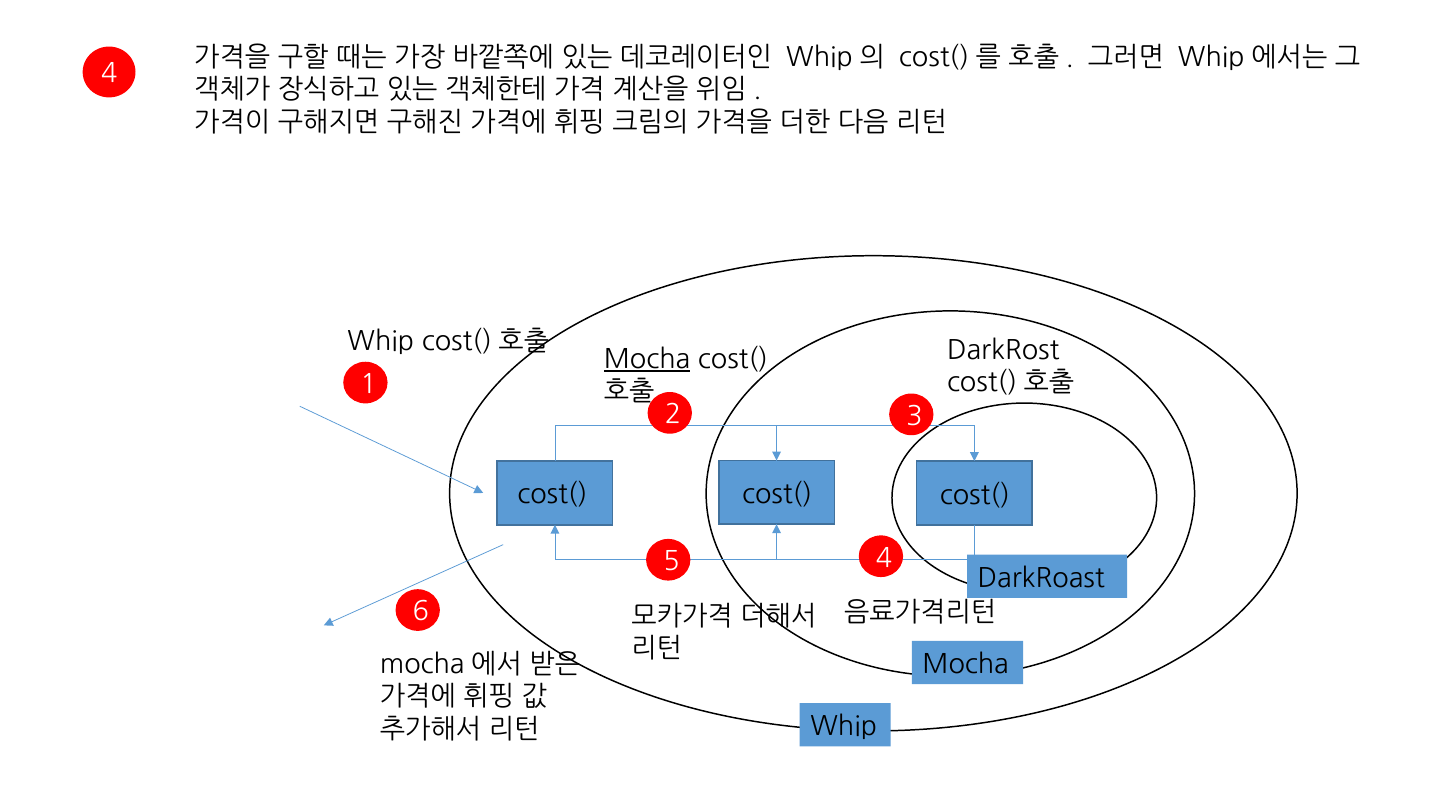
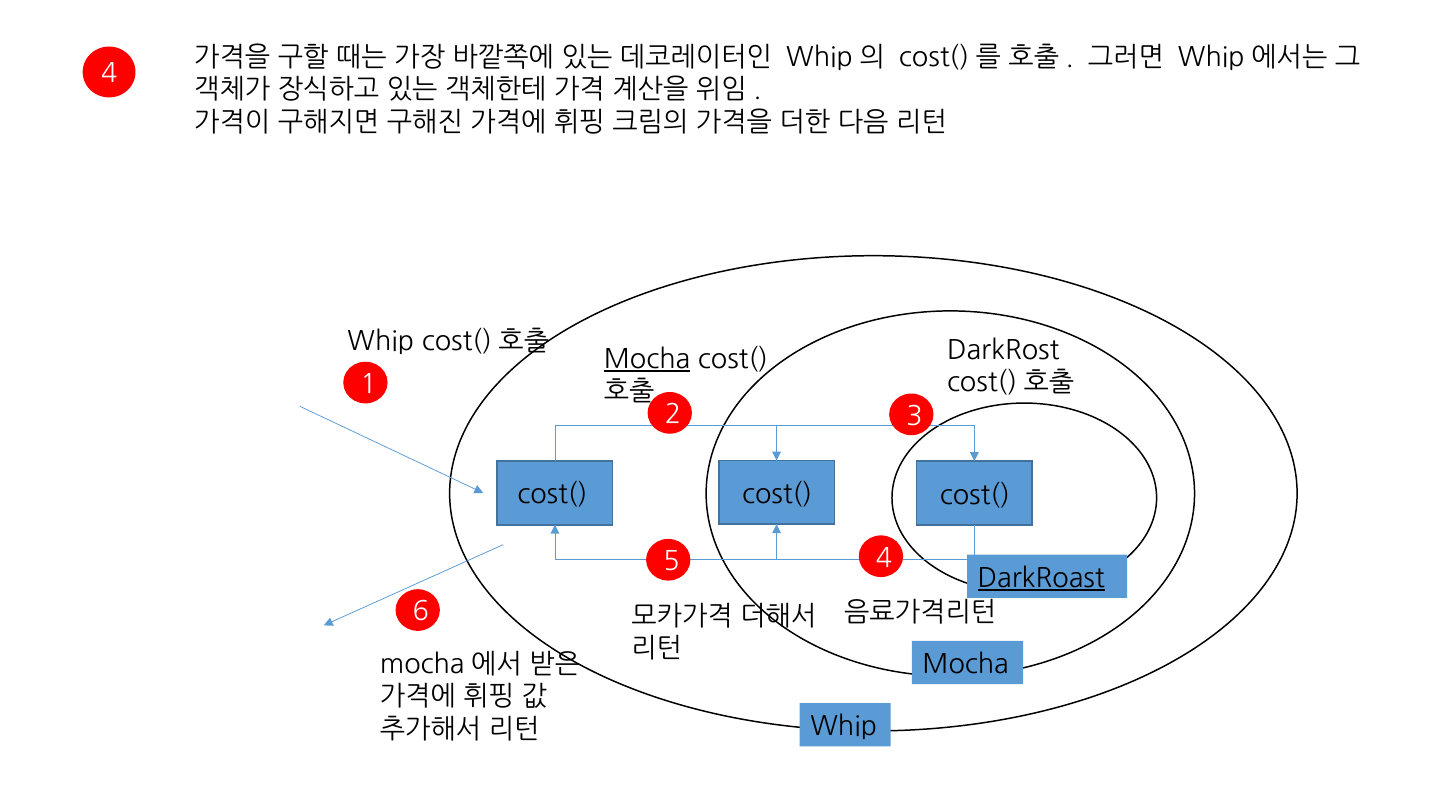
DarkRoast underline: none -> present (1041, 578)
